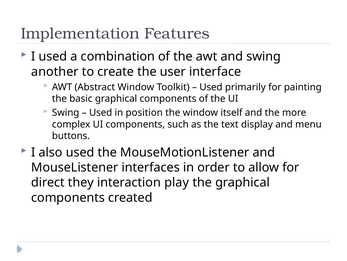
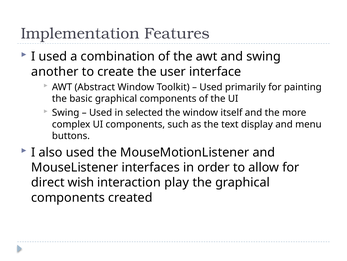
position: position -> selected (144, 112)
they: they -> wish (81, 182)
